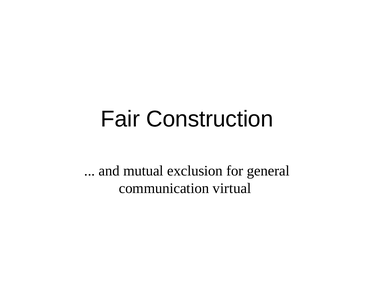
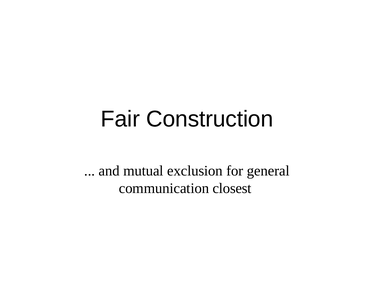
virtual: virtual -> closest (232, 188)
